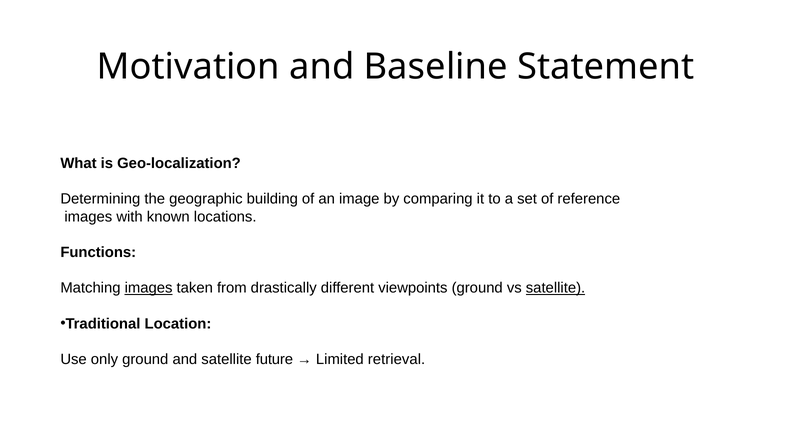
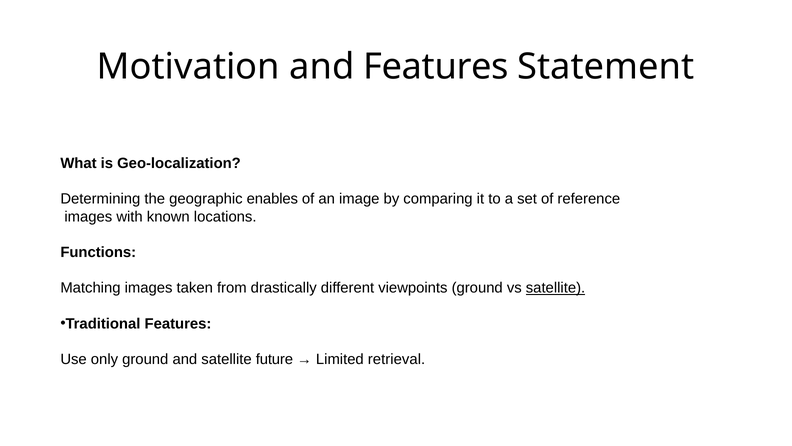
and Baseline: Baseline -> Features (436, 67)
building: building -> enables (272, 199)
images underline: present -> none (149, 288)
Traditional Location: Location -> Features (178, 323)
